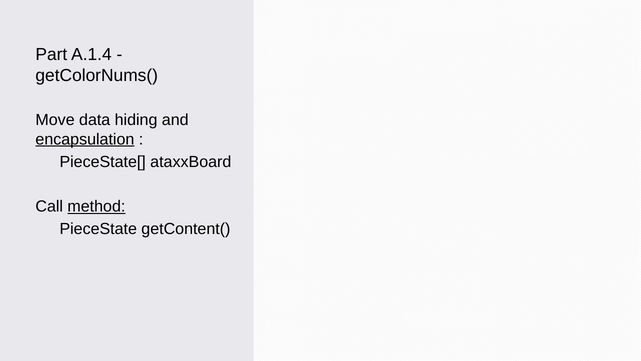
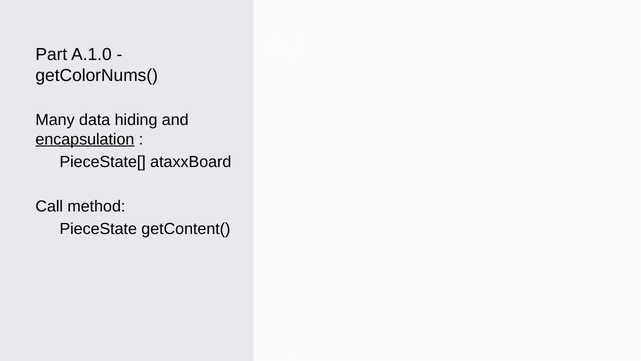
A.1.4: A.1.4 -> A.1.0 (91, 55)
Move: Move -> Many (55, 120)
method underline: present -> none (96, 206)
